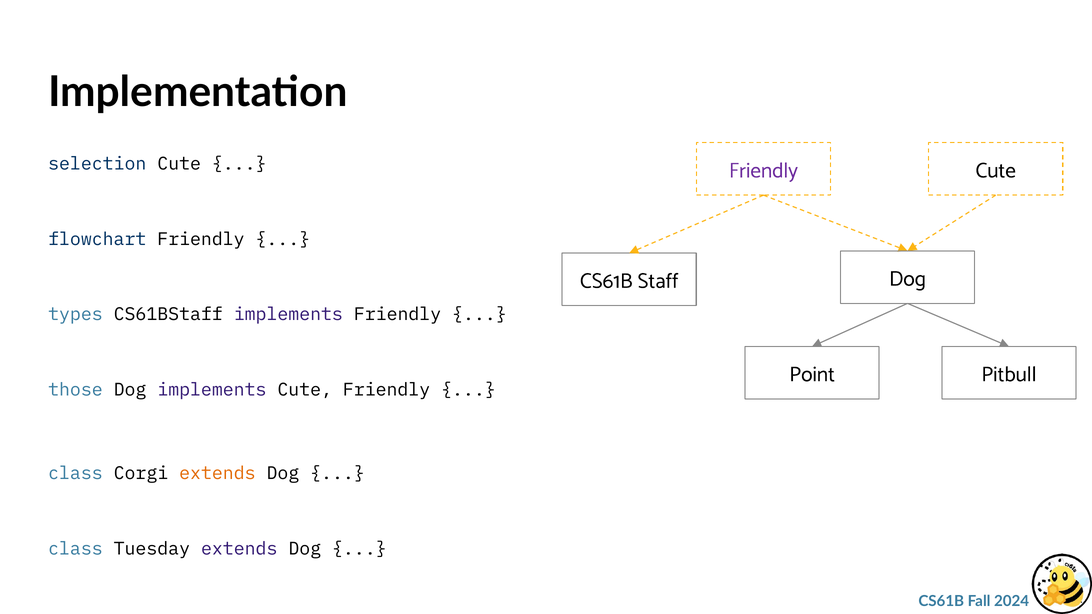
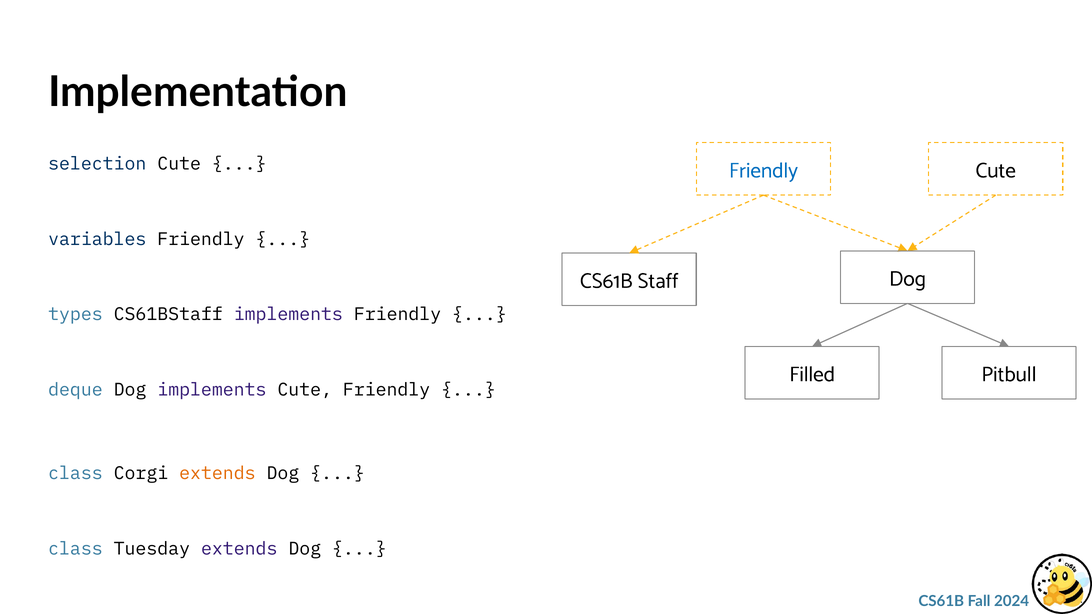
Friendly colour: purple -> blue (763, 170)
flowchart: flowchart -> variables (97, 239)
Point: Point -> Filled (812, 374)
those: those -> deque (75, 390)
